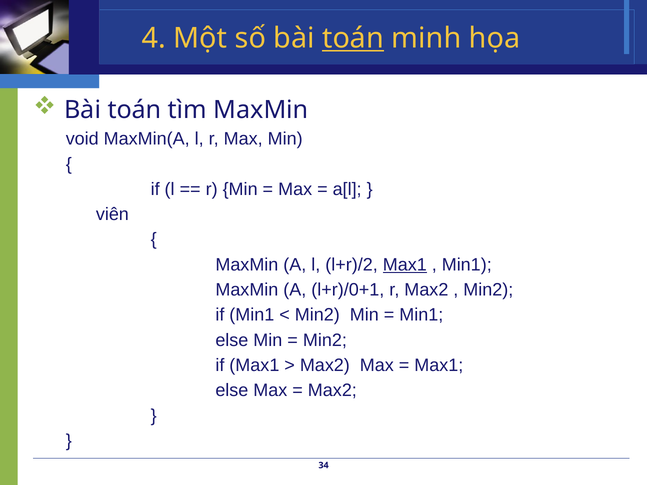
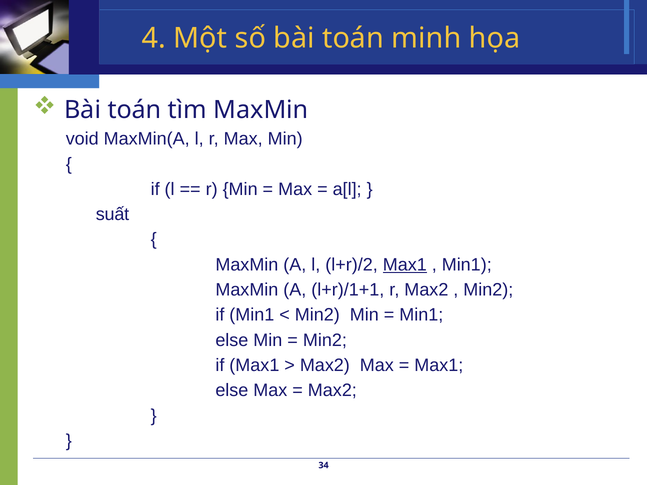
toán underline: present -> none (353, 38)
viên: viên -> suất (112, 215)
l+r)/0+1: l+r)/0+1 -> l+r)/1+1 (348, 290)
